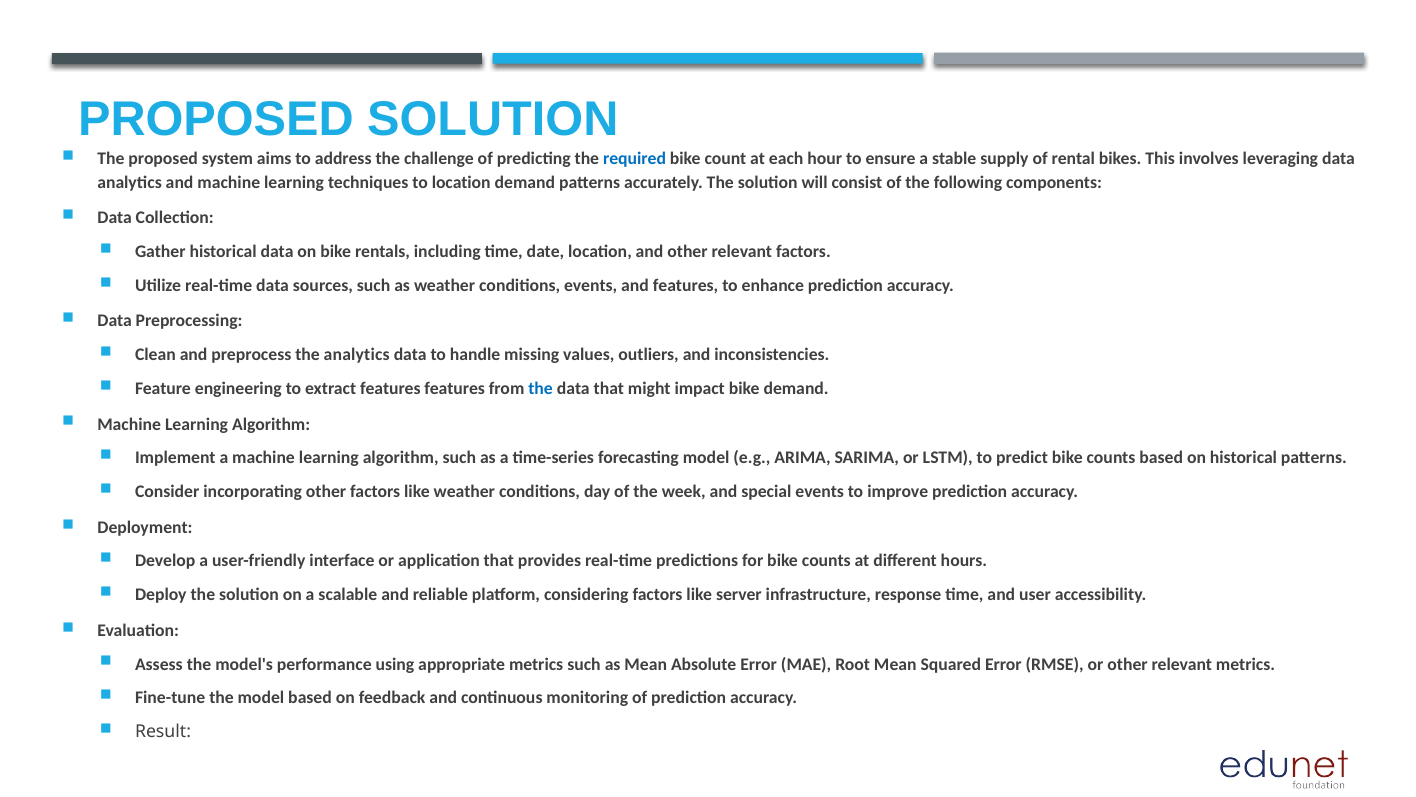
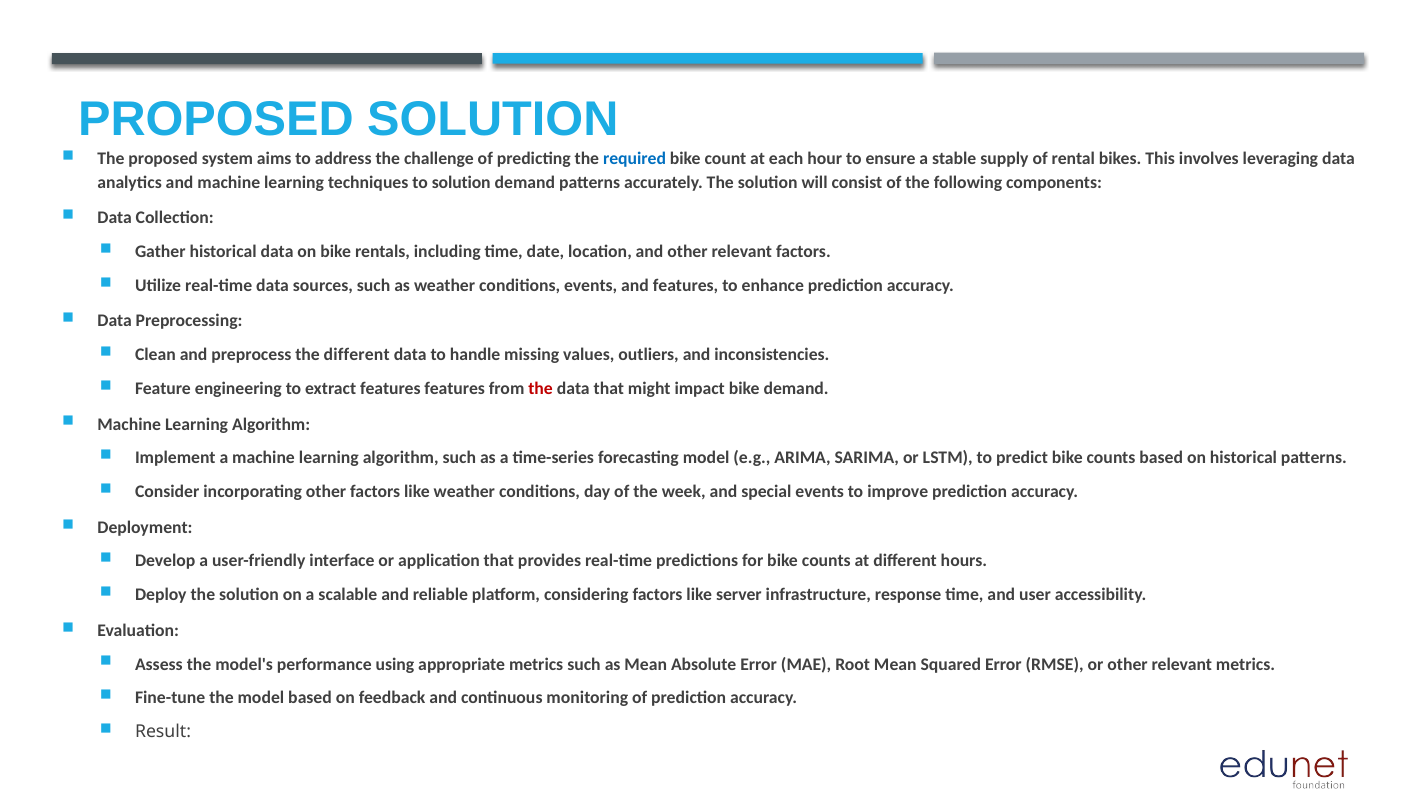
to location: location -> solution (461, 182)
the analytics: analytics -> different (357, 355)
the colour: blue -> red (541, 388)
